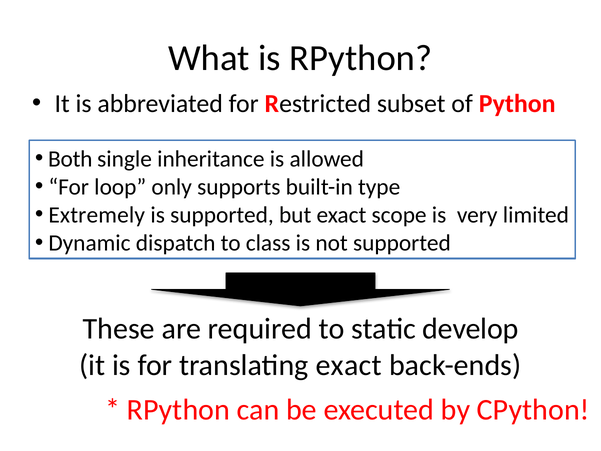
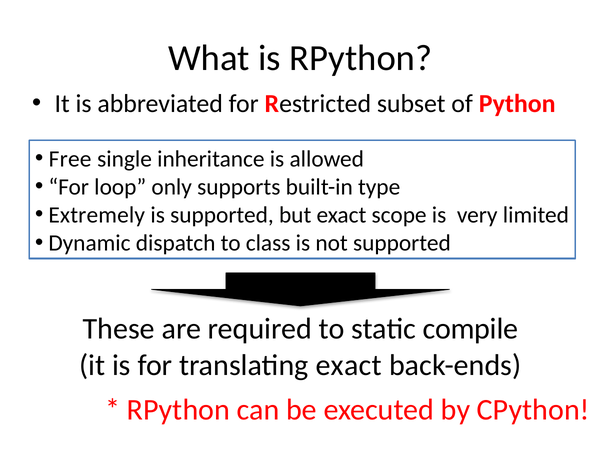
Both: Both -> Free (70, 159)
develop: develop -> compile (470, 329)
